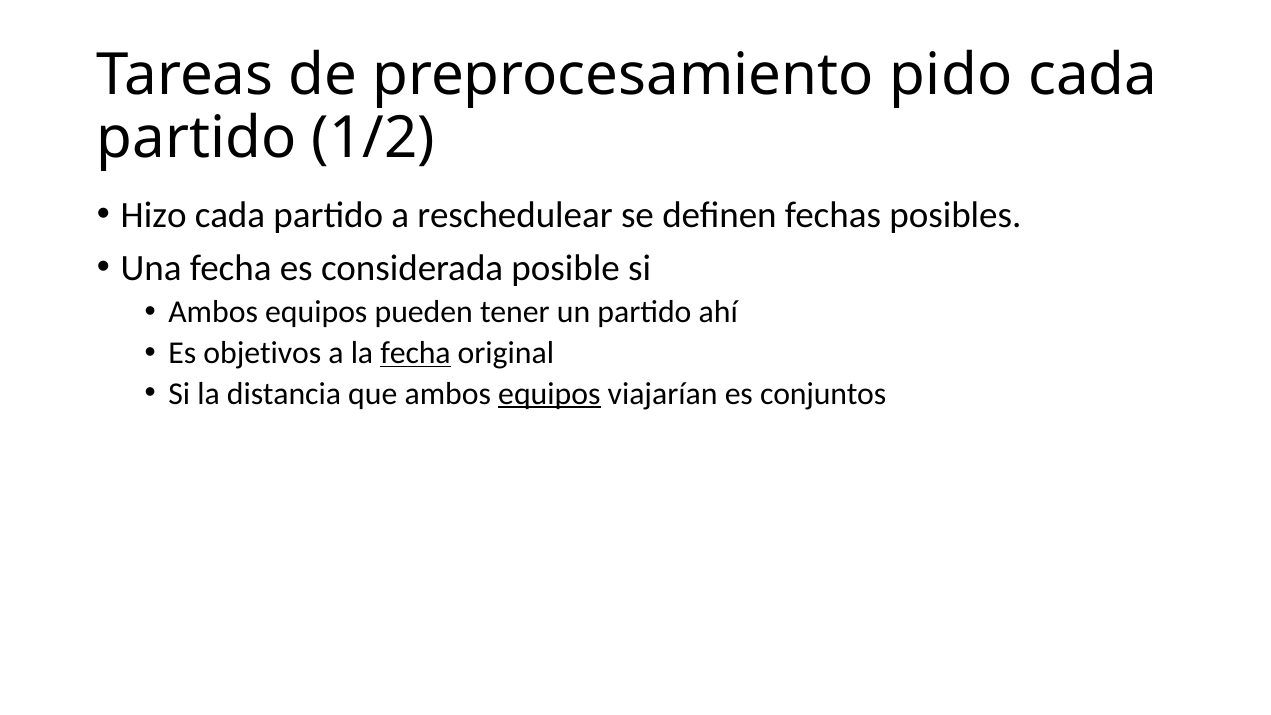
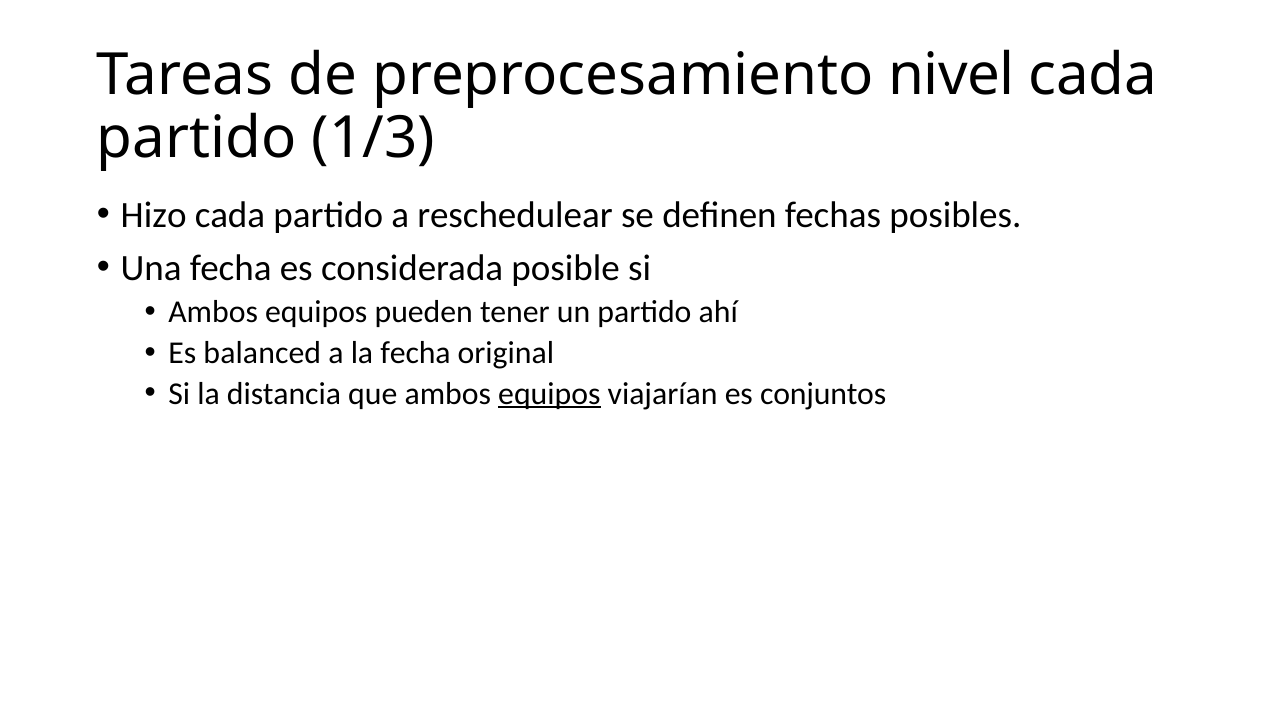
pido: pido -> nivel (951, 75)
1/2: 1/2 -> 1/3 (373, 138)
objetivos: objetivos -> balanced (262, 353)
fecha underline: present -> none (416, 353)
